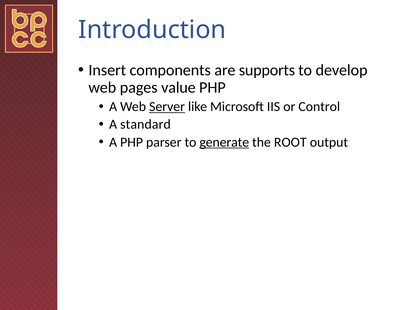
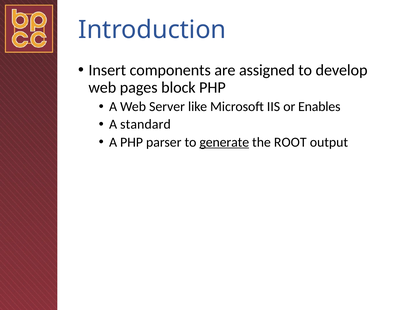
supports: supports -> assigned (267, 70)
value: value -> block (178, 88)
Server underline: present -> none (167, 107)
Control: Control -> Enables (319, 107)
